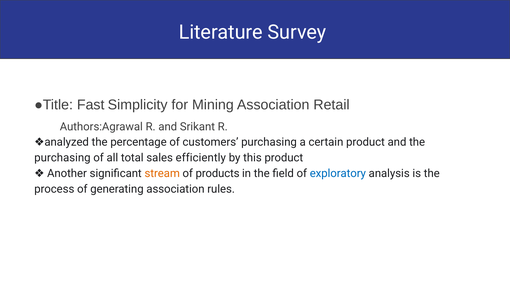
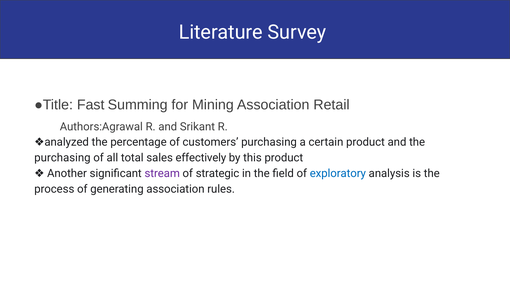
Simplicity: Simplicity -> Summing (138, 105)
efficiently: efficiently -> effectively (201, 158)
stream colour: orange -> purple (162, 173)
products: products -> strategic (218, 173)
